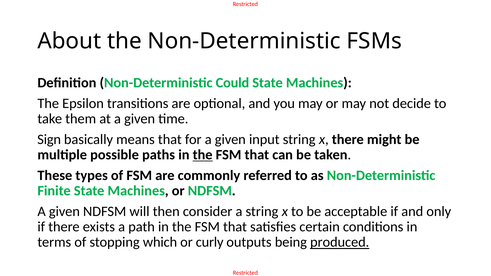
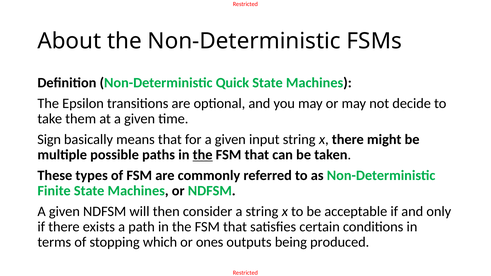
Could: Could -> Quick (232, 83)
curly: curly -> ones (210, 242)
produced underline: present -> none (340, 242)
